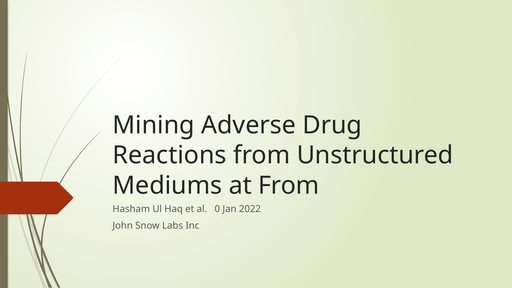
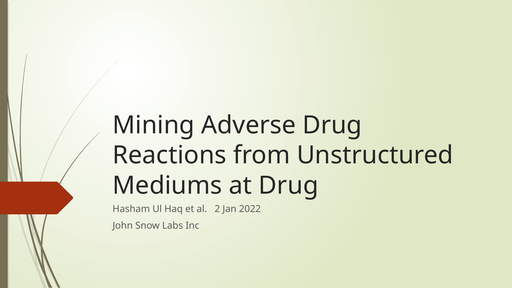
at From: From -> Drug (288, 185)
0: 0 -> 2 (217, 209)
